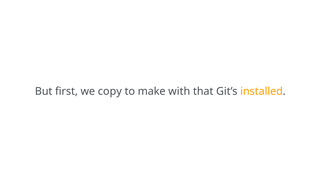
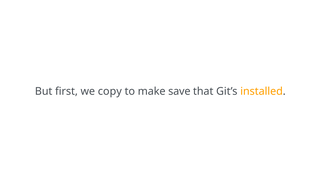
with: with -> save (179, 91)
